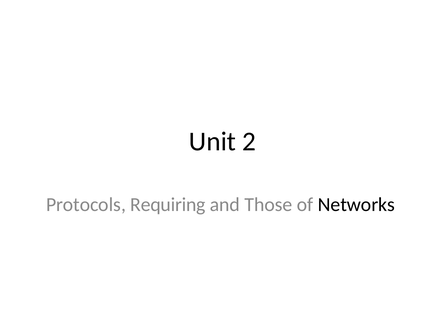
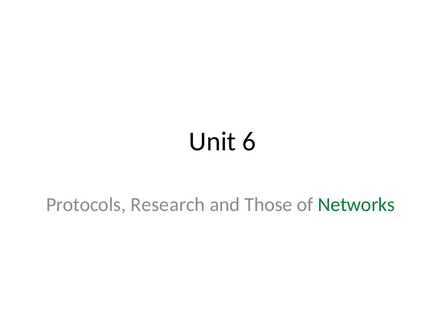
2: 2 -> 6 (249, 141)
Requiring: Requiring -> Research (168, 205)
Networks colour: black -> green (356, 205)
